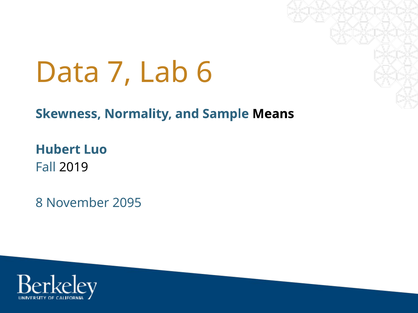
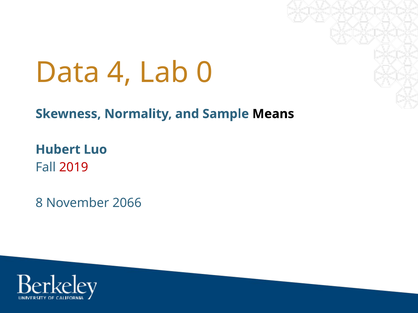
7: 7 -> 4 (120, 73)
6: 6 -> 0 (204, 73)
2019 colour: black -> red (74, 168)
2095: 2095 -> 2066 (127, 203)
